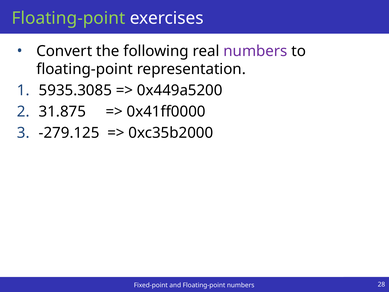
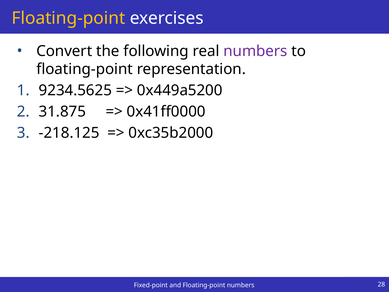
Floating-point colour: light green -> yellow (68, 18)
5935.3085: 5935.3085 -> 9234.5625 (75, 90)
-279.125: -279.125 -> -218.125 (69, 133)
